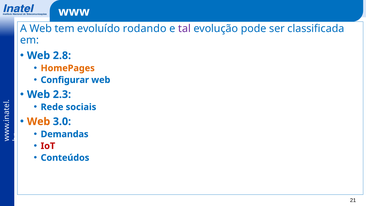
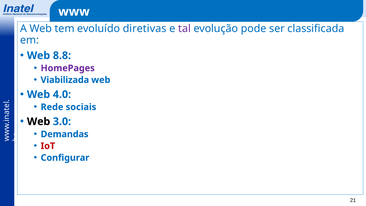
rodando: rodando -> diretivas (145, 29)
2.8: 2.8 -> 8.8 (62, 55)
HomePages colour: orange -> purple (68, 68)
Configurar: Configurar -> Viabilizada (65, 80)
2.3: 2.3 -> 4.0 (62, 94)
Web colour: orange -> black (39, 121)
Conteúdos: Conteúdos -> Configurar (65, 158)
